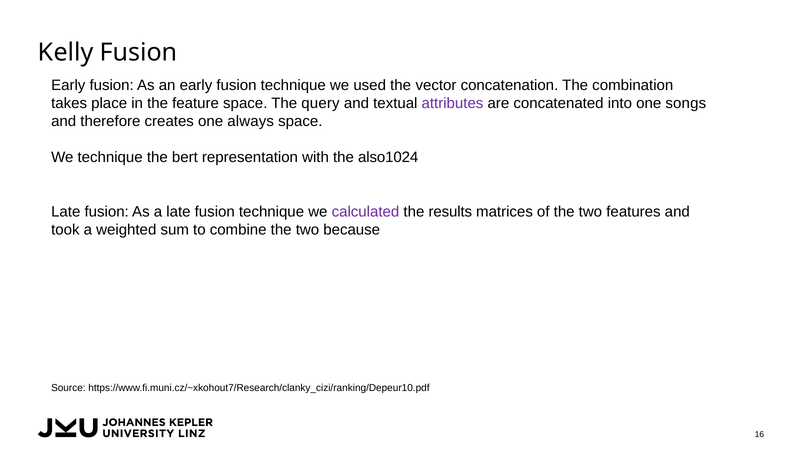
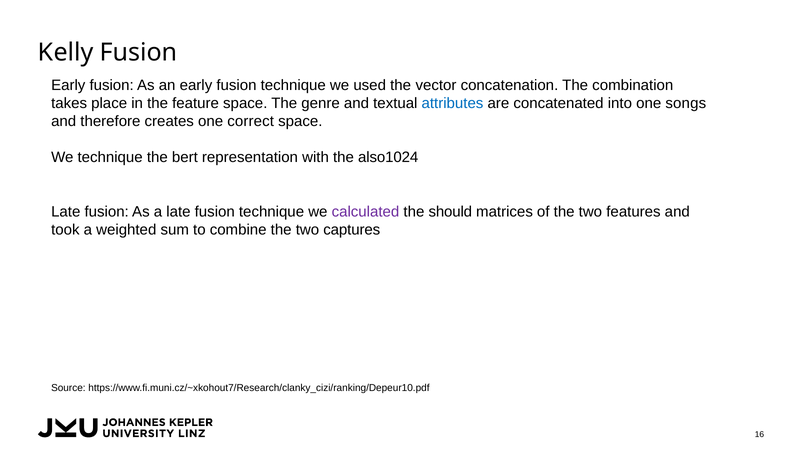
query: query -> genre (321, 103)
attributes colour: purple -> blue (452, 103)
always: always -> correct (251, 121)
results: results -> should (450, 212)
because: because -> captures (352, 230)
